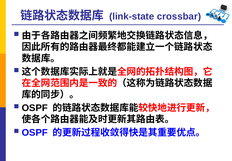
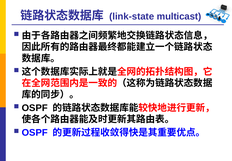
crossbar: crossbar -> multicast (179, 16)
